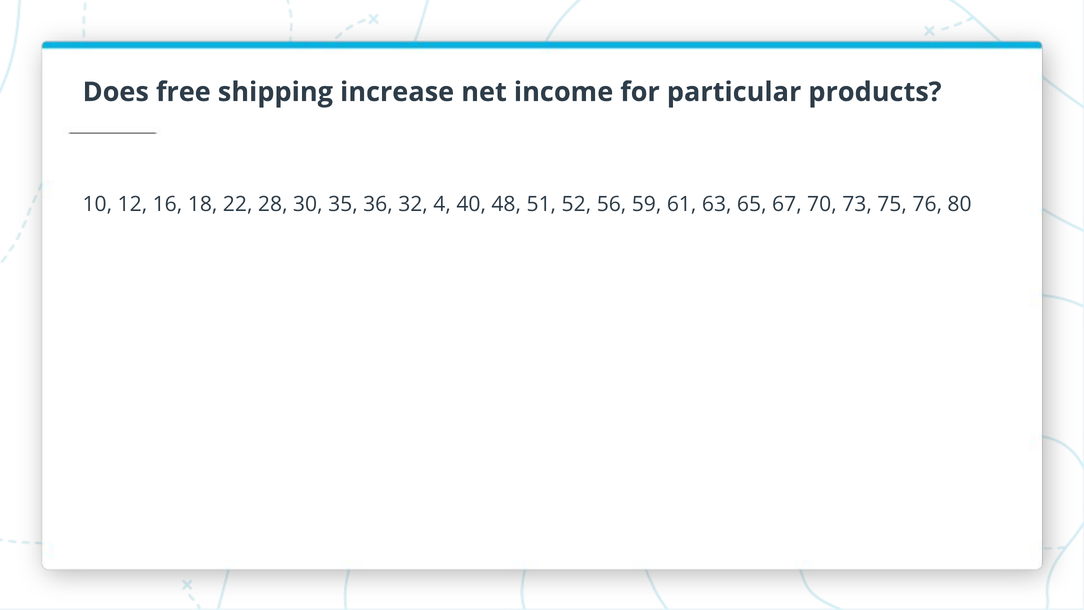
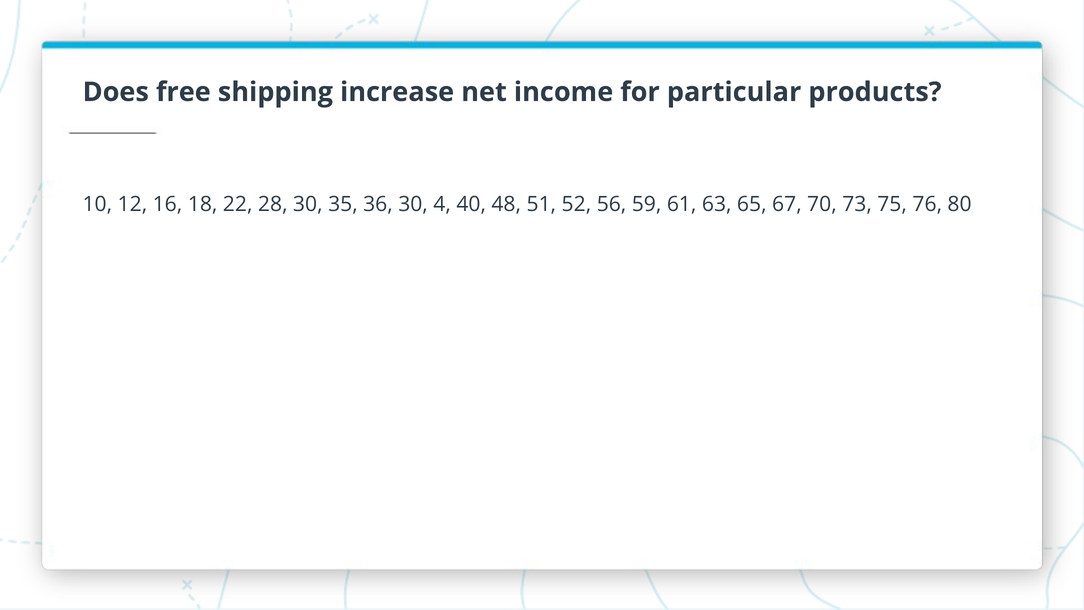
36 32: 32 -> 30 (413, 204)
